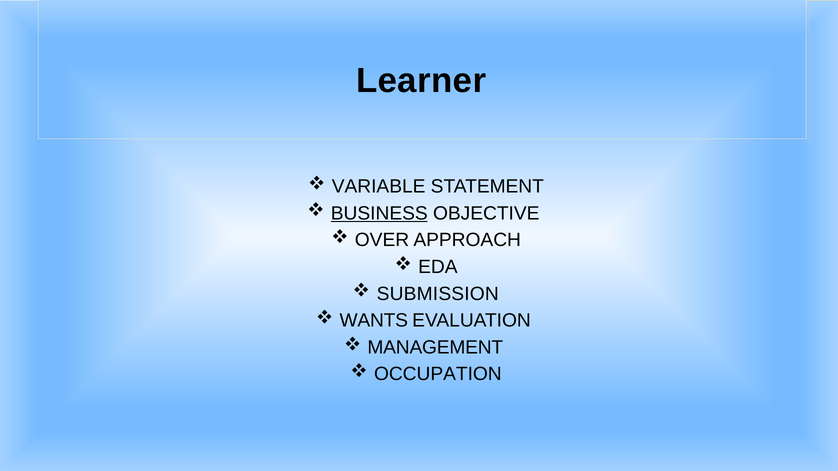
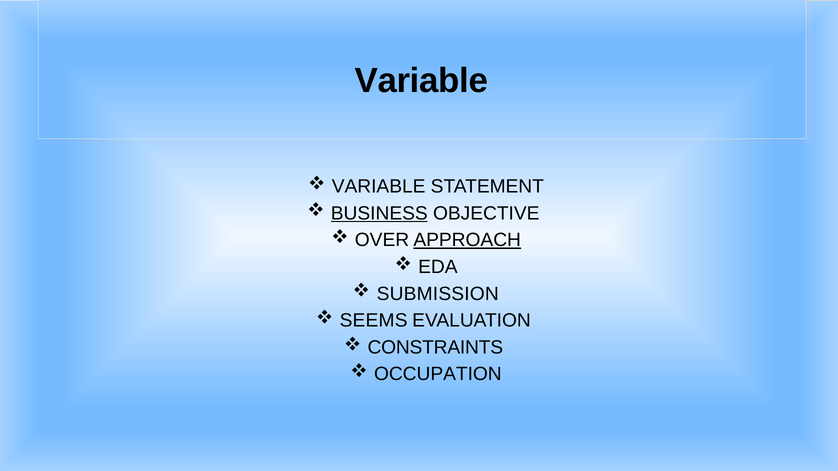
Learner: Learner -> Variable (421, 81)
APPROACH underline: none -> present (467, 240)
WANTS: WANTS -> SEEMS (374, 321)
MANAGEMENT: MANAGEMENT -> CONSTRAINTS (435, 348)
